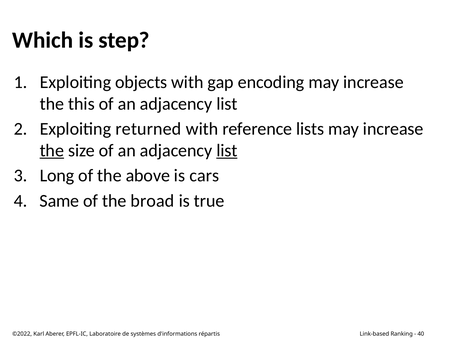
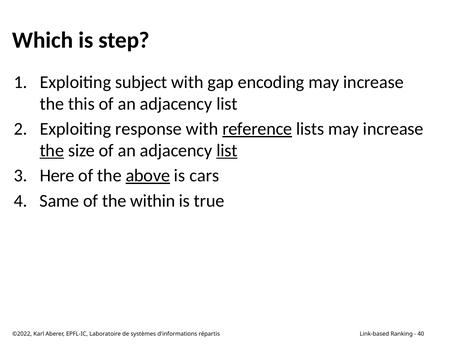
objects: objects -> subject (141, 82)
returned: returned -> response (149, 129)
reference underline: none -> present (257, 129)
Long: Long -> Here (57, 175)
above underline: none -> present (148, 175)
broad: broad -> within (153, 200)
